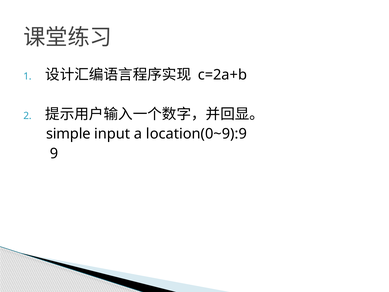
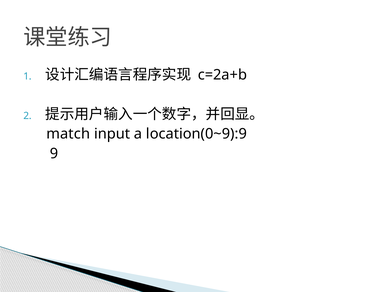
simple: simple -> match (68, 134)
